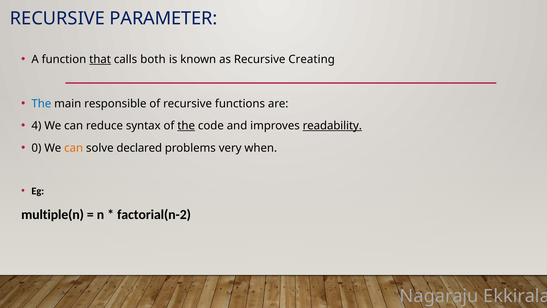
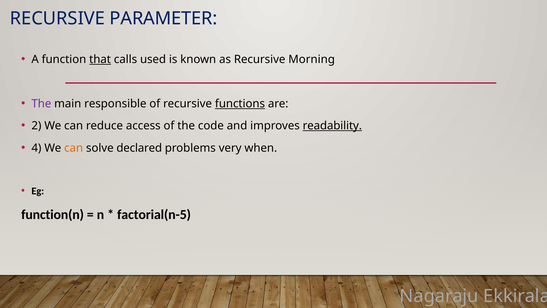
both: both -> used (153, 59)
Creating: Creating -> Morning (312, 59)
The colour: blue -> purple (41, 104)
functions underline: none -> present (240, 104)
4: 4 -> 2 (36, 126)
syntax: syntax -> access (143, 126)
the underline: present -> none (186, 126)
0: 0 -> 4 (36, 148)
multiple(n: multiple(n -> function(n (53, 215)
factorial(n-2: factorial(n-2 -> factorial(n-5 (154, 215)
